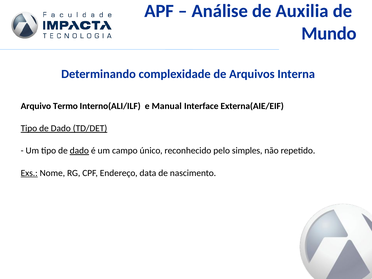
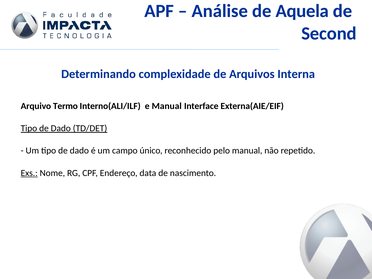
Auxilia: Auxilia -> Aquela (302, 11)
Mundo: Mundo -> Second (329, 33)
dado underline: present -> none (79, 151)
pelo simples: simples -> manual (247, 151)
